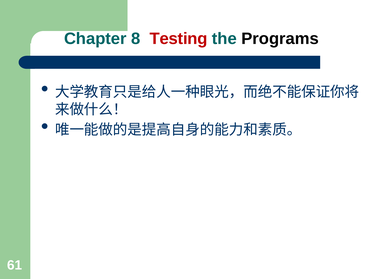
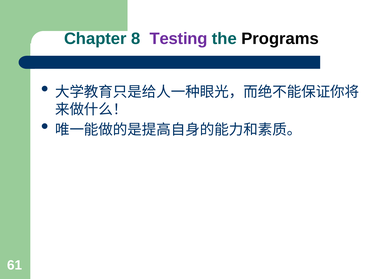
Testing colour: red -> purple (179, 39)
